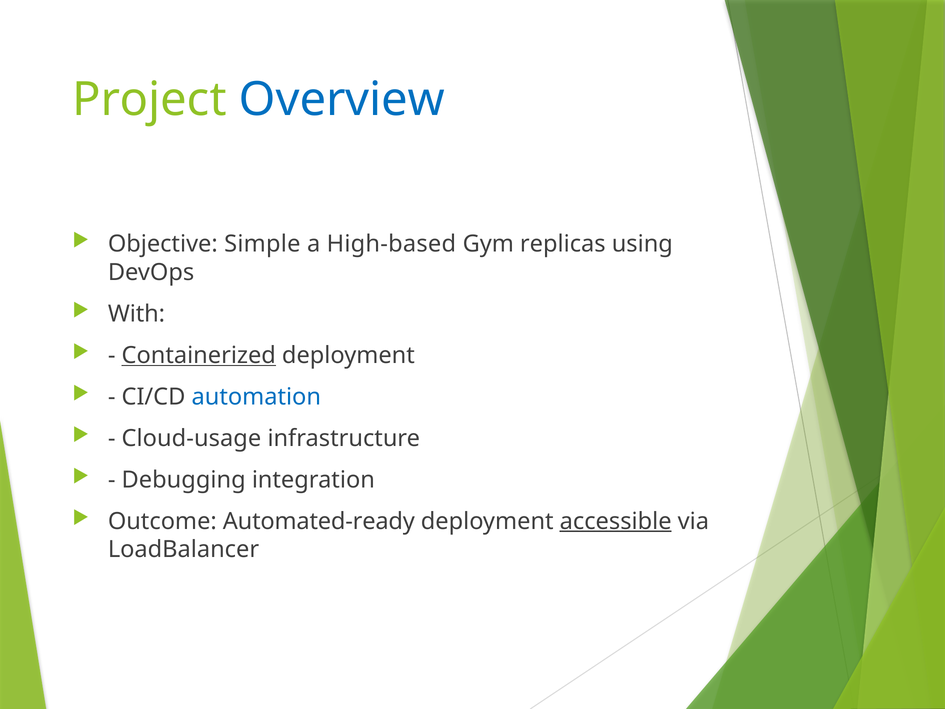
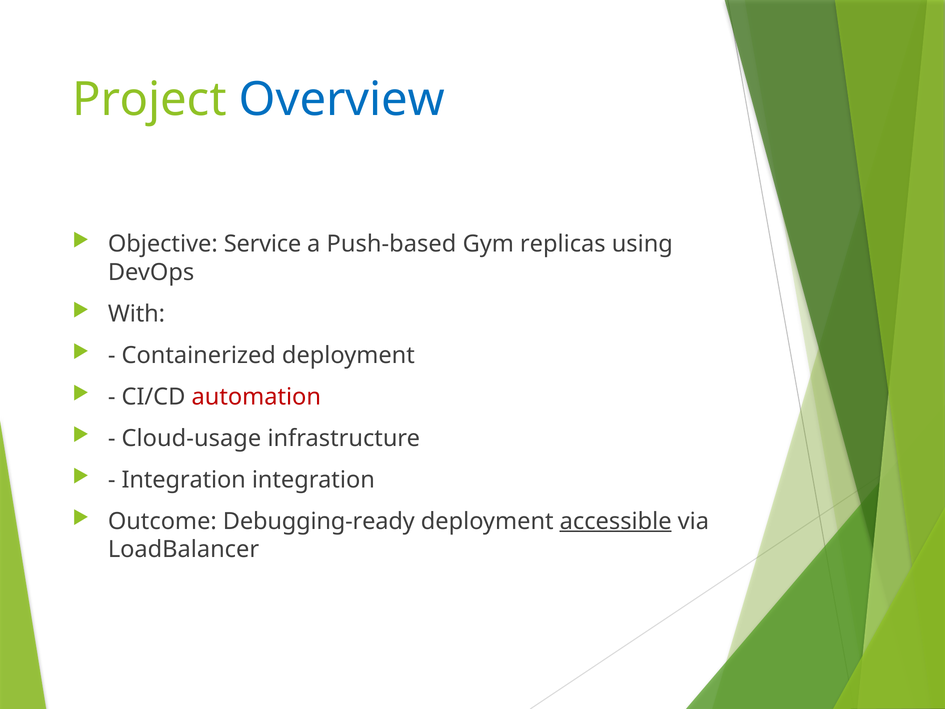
Simple: Simple -> Service (263, 244)
High-based: High-based -> Push-based (391, 244)
Containerized underline: present -> none (199, 355)
automation colour: blue -> red (256, 397)
Debugging: Debugging -> Integration (184, 480)
Automated-ready: Automated-ready -> Debugging-ready (319, 521)
